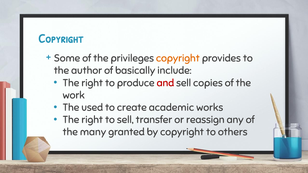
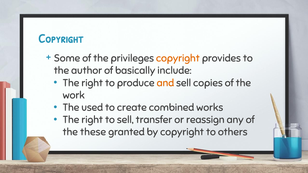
and colour: red -> orange (165, 83)
academic: academic -> combined (172, 108)
many: many -> these (93, 132)
